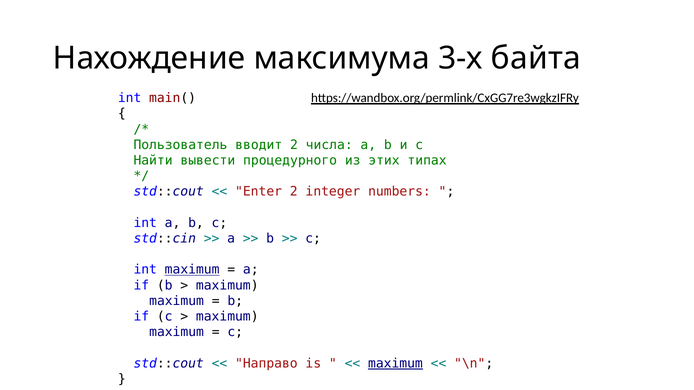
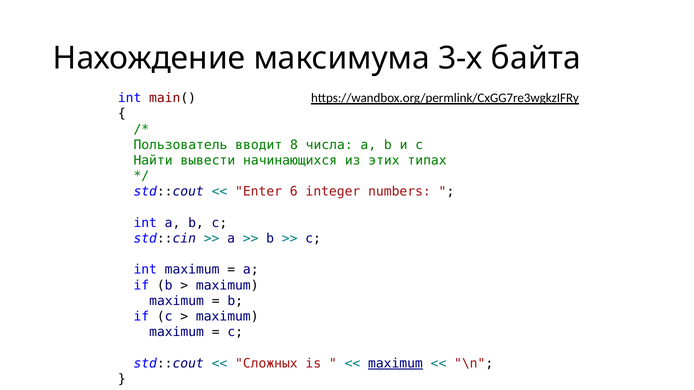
вводит 2: 2 -> 8 (294, 145)
процедурного: процедурного -> начинающихся (290, 161)
Enter 2: 2 -> 6 (294, 192)
maximum underline: present -> none (192, 270)
Направо: Направо -> Сложных (266, 364)
